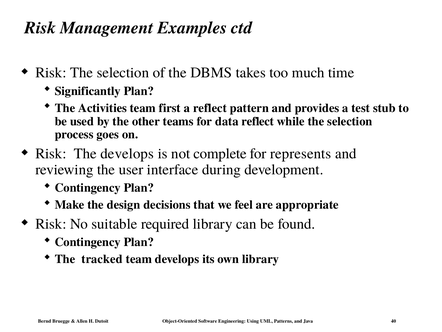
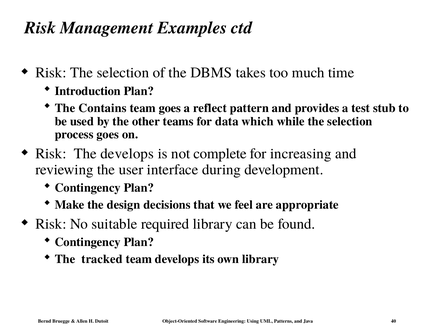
Significantly: Significantly -> Introduction (88, 91)
Activities: Activities -> Contains (102, 108)
team first: first -> goes (170, 108)
data reflect: reflect -> which (258, 121)
represents: represents -> increasing (301, 153)
